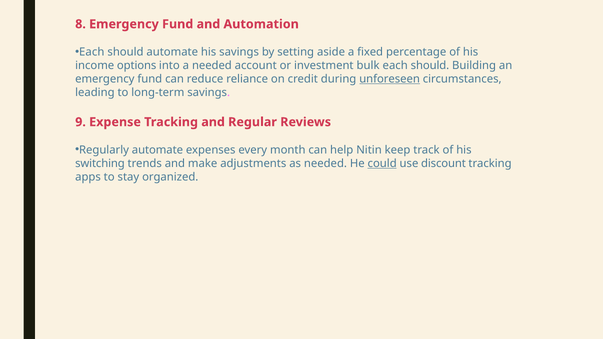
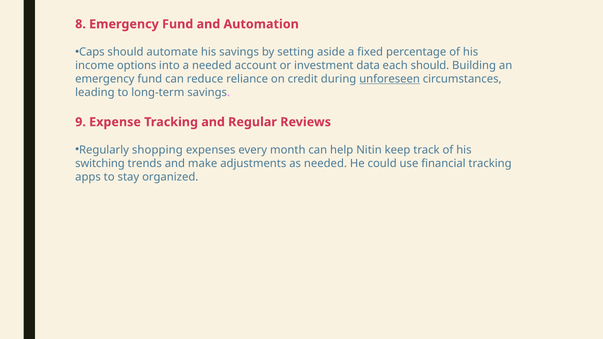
Each: Each -> Caps (92, 52)
bulk: bulk -> data (368, 65)
Regularly automate: automate -> shopping (157, 150)
could underline: present -> none (382, 163)
discount: discount -> financial (443, 163)
